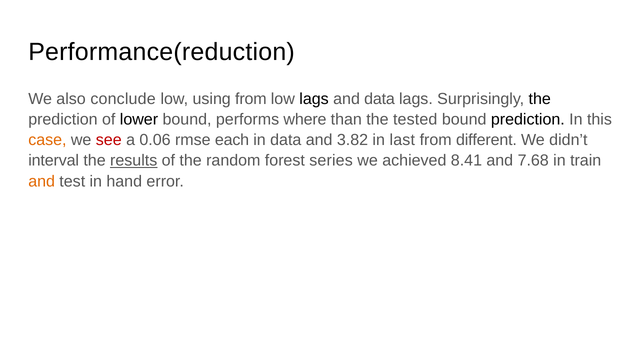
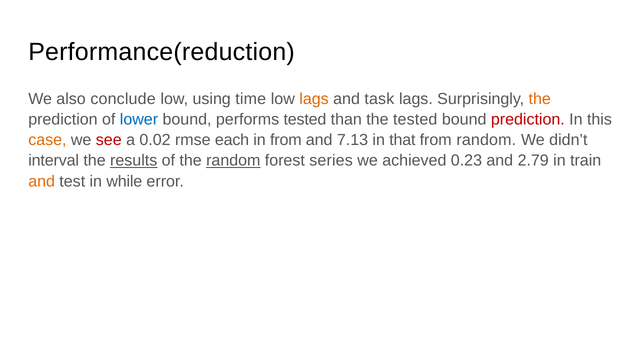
using from: from -> time (251, 99)
lags colour: black -> orange (314, 99)
and data: data -> task (379, 99)
the colour: black -> orange (540, 99)
lower colour: black -> blue (139, 120)
performs where: where -> tested (305, 120)
prediction colour: black -> red (528, 120)
0.06: 0.06 -> 0.02 (155, 140)
in data: data -> from (286, 140)
3.82: 3.82 -> 7.13 (353, 140)
last: last -> that (402, 140)
from different: different -> random (486, 140)
random underline: none -> present (233, 161)
8.41: 8.41 -> 0.23 (466, 161)
7.68: 7.68 -> 2.79 (533, 161)
hand: hand -> while (124, 182)
